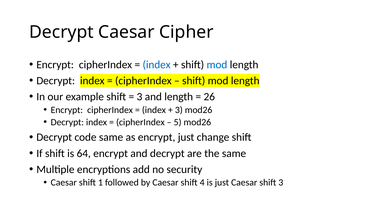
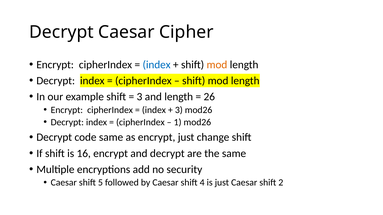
mod colour: blue -> orange (217, 65)
5: 5 -> 1 (178, 122)
64: 64 -> 16 (84, 154)
1: 1 -> 5 (100, 183)
shift 3: 3 -> 2 (281, 183)
